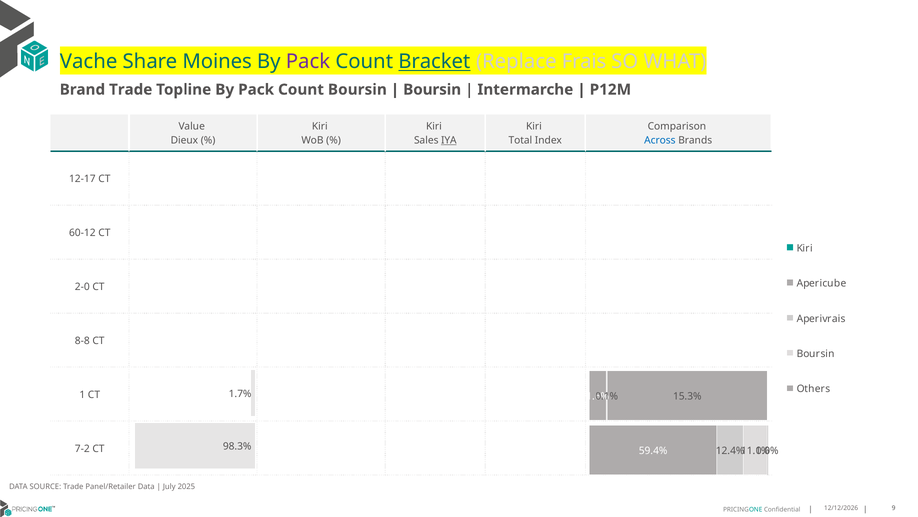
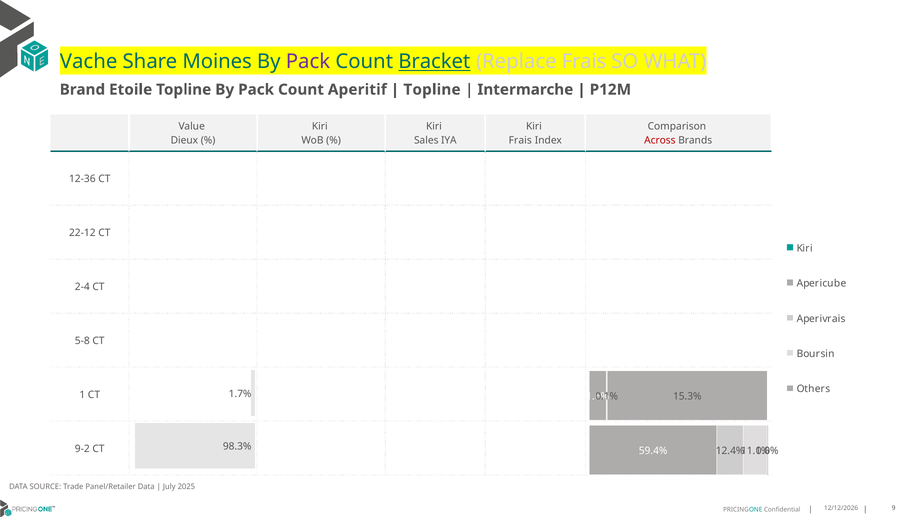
Brand Trade: Trade -> Etoile (131, 90)
Count Boursin: Boursin -> Aperitif (357, 90)
Boursin: Boursin -> Topline (432, 90)
IYA underline: present -> none (449, 140)
Total: Total -> Frais (520, 140)
Across colour: blue -> red (660, 140)
12-17: 12-17 -> 12-36 (82, 179)
60-12: 60-12 -> 22-12 (82, 233)
2-0: 2-0 -> 2-4 (82, 286)
8-8: 8-8 -> 5-8 (82, 340)
7-2: 7-2 -> 9-2 (82, 448)
